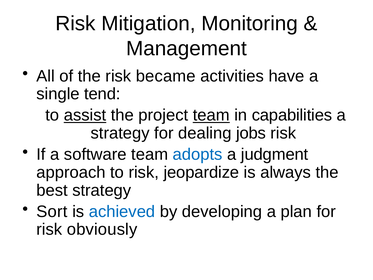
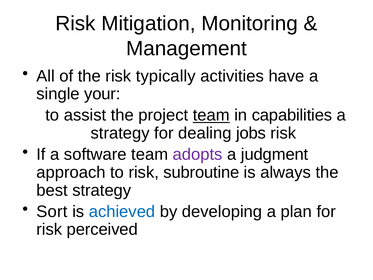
became: became -> typically (166, 76)
tend: tend -> your (102, 94)
assist underline: present -> none (85, 115)
adopts colour: blue -> purple (198, 154)
jeopardize: jeopardize -> subroutine (201, 172)
obviously: obviously -> perceived (102, 229)
